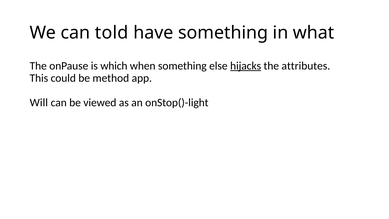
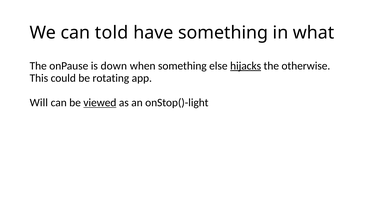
which: which -> down (114, 66)
attributes: attributes -> otherwise (306, 66)
method: method -> rotating (111, 78)
viewed underline: none -> present (100, 103)
